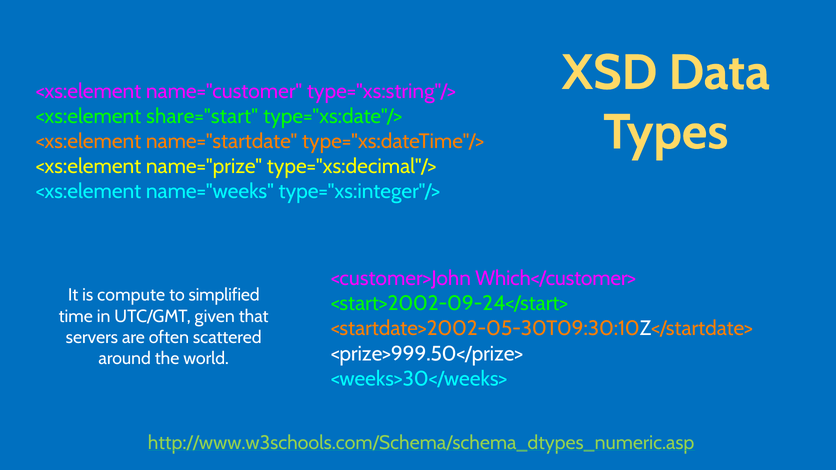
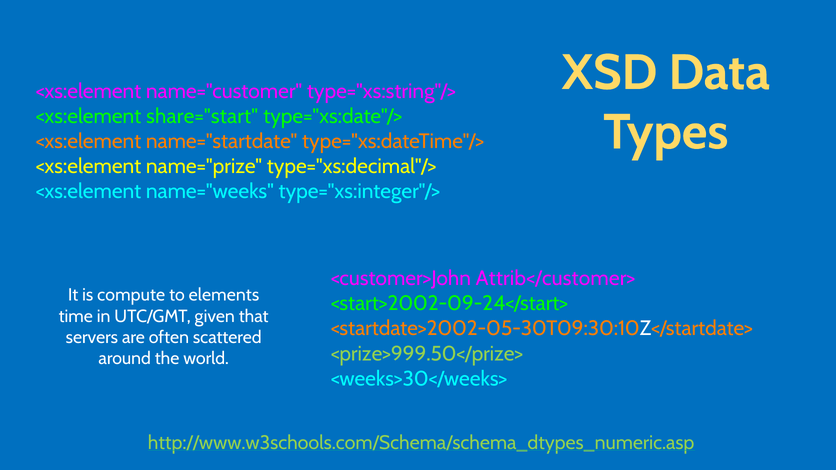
Which</customer>: Which</customer> -> Attrib</customer> (555, 279)
simplified: simplified -> elements (224, 295)
<prize>999.50</prize> colour: white -> light green (427, 354)
